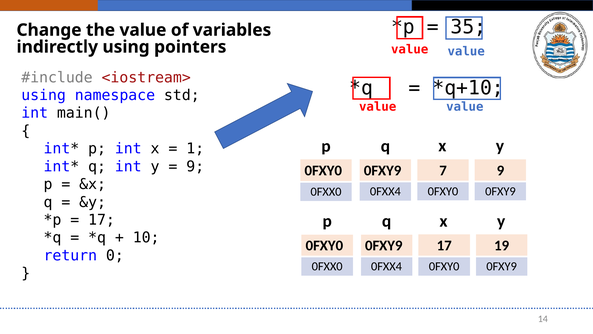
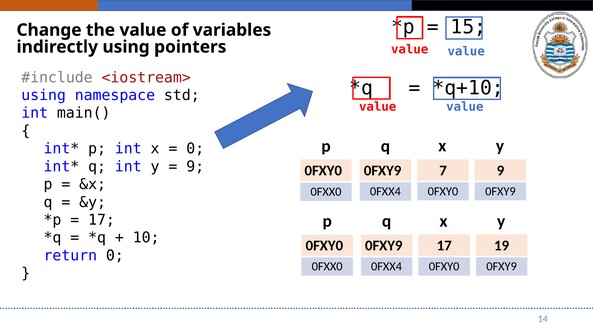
35: 35 -> 15 (468, 27)
1: 1 -> 0 (195, 148)
